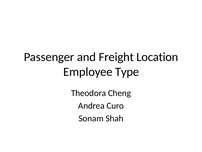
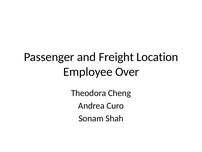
Type: Type -> Over (127, 72)
